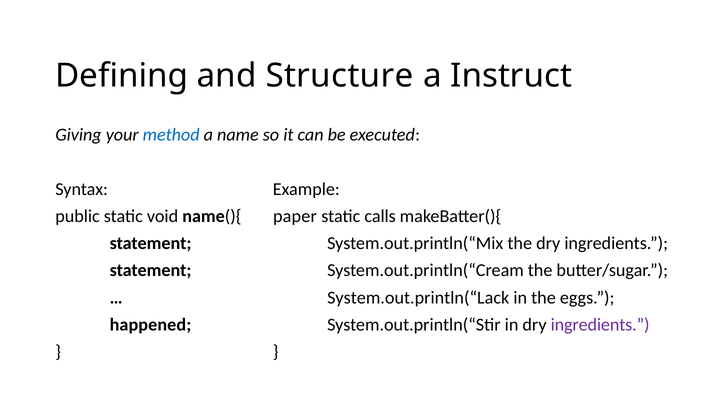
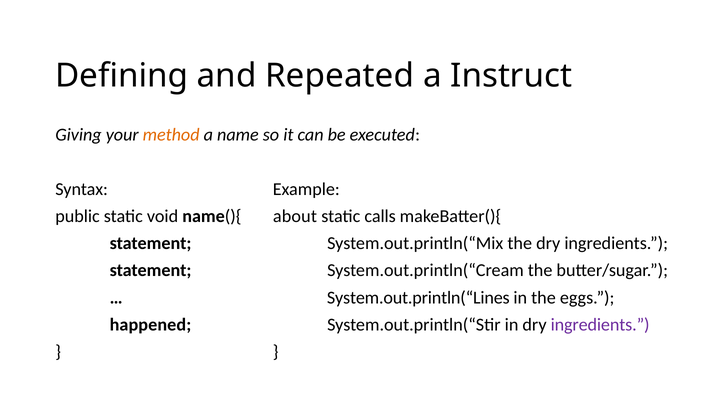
Structure: Structure -> Repeated (340, 76)
method colour: blue -> orange (171, 135)
paper: paper -> about (295, 216)
System.out.println(“Lack: System.out.println(“Lack -> System.out.println(“Lines (418, 297)
